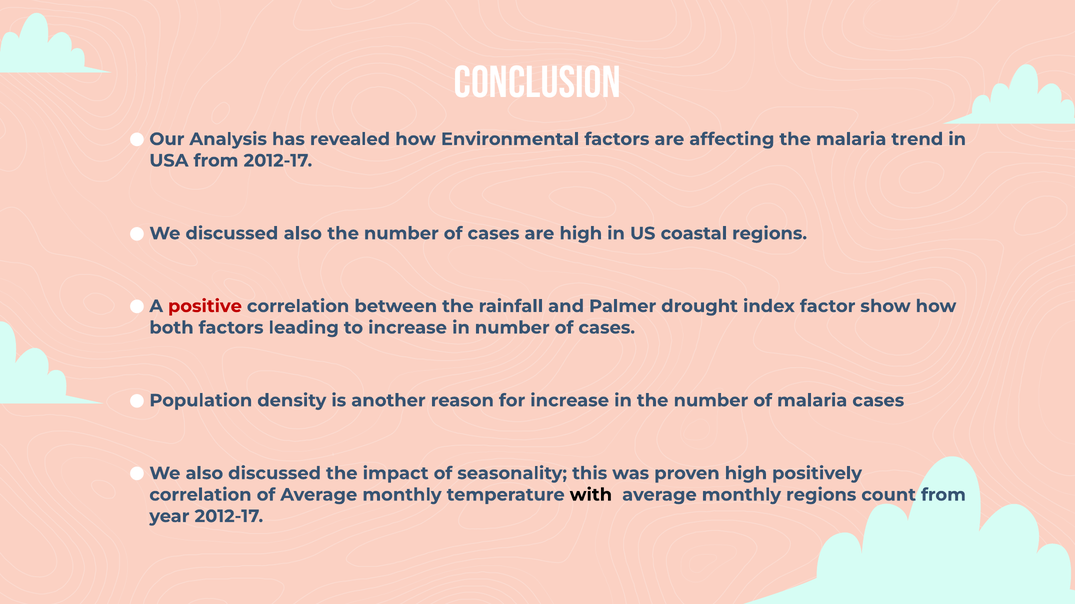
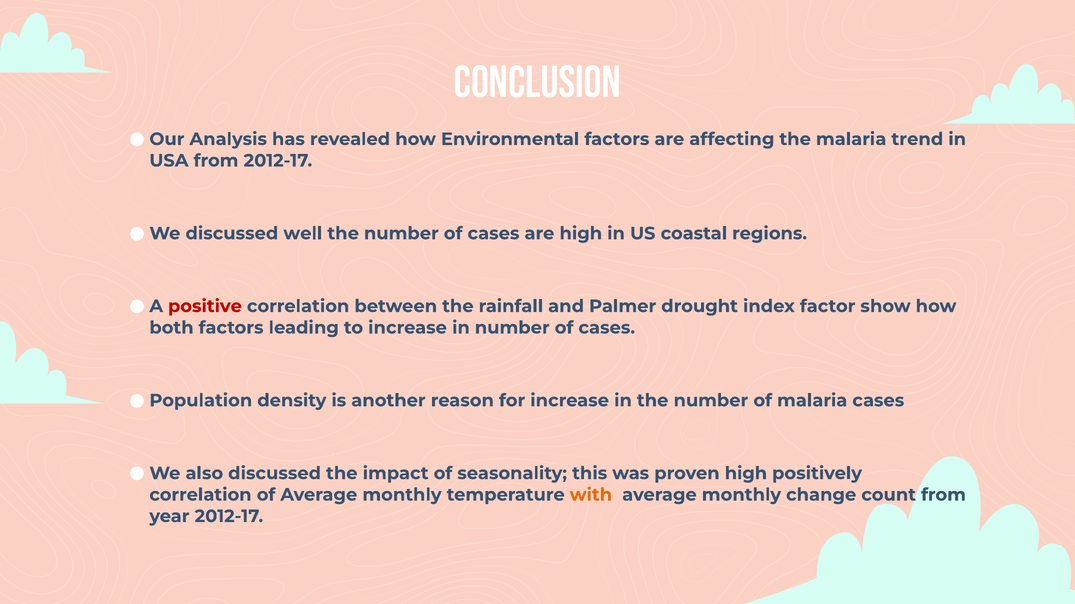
discussed also: also -> well (303, 234)
with colour: black -> orange (591, 495)
monthly regions: regions -> change (821, 495)
